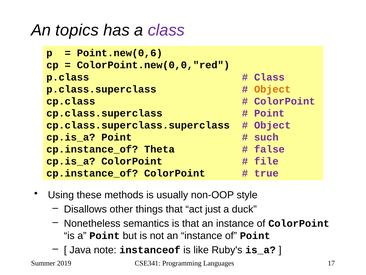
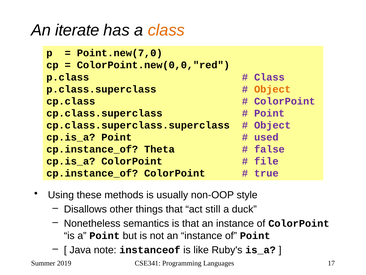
topics: topics -> iterate (77, 30)
class colour: purple -> orange (166, 30)
Point.new(0,6: Point.new(0,6 -> Point.new(7,0 (120, 53)
such: such -> used (266, 137)
just: just -> still (213, 209)
